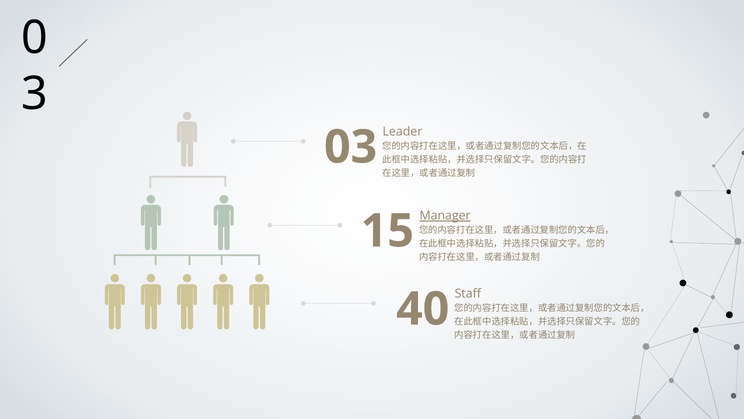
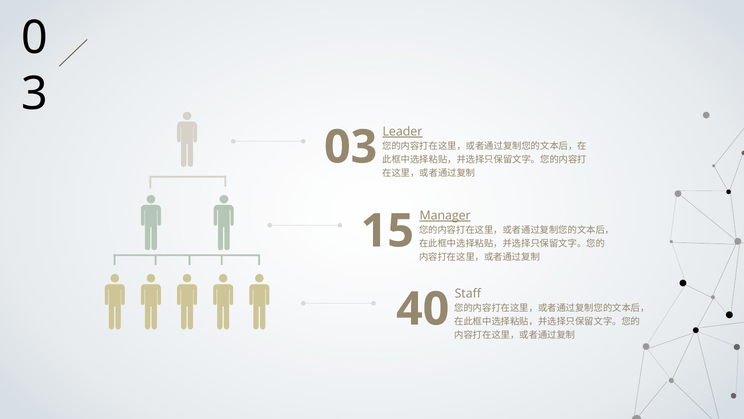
Leader underline: none -> present (402, 132)
